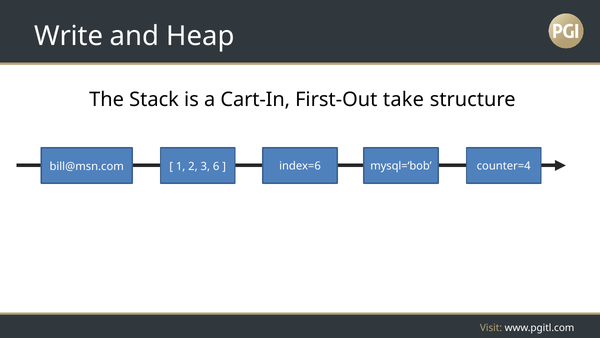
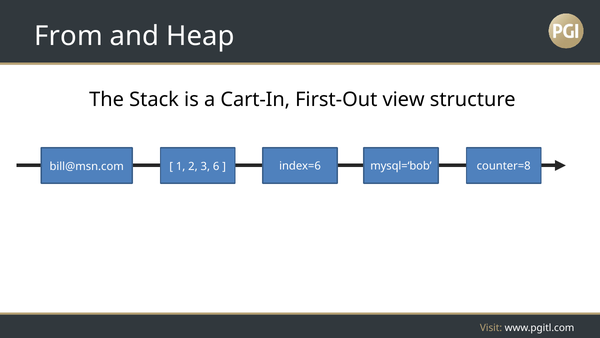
Write: Write -> From (69, 36)
take: take -> view (404, 99)
counter=4: counter=4 -> counter=8 (504, 166)
